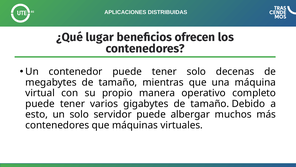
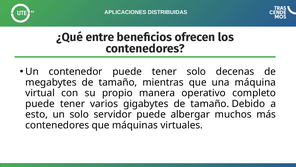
lugar: lugar -> entre (100, 37)
